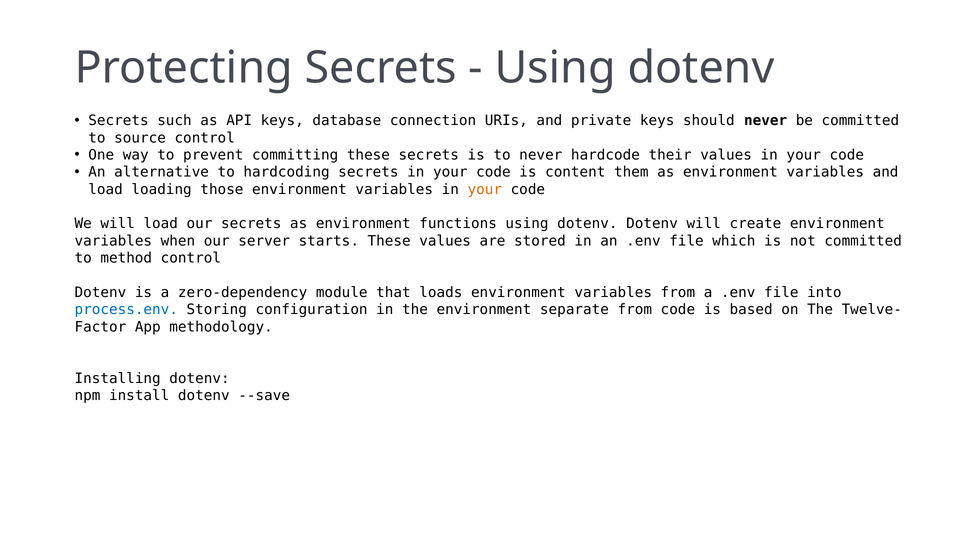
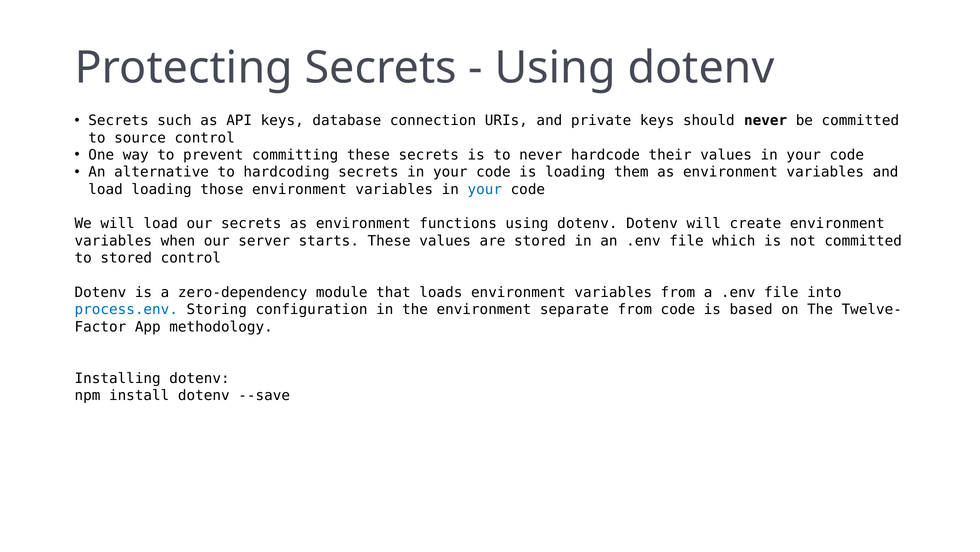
is content: content -> loading (575, 172)
your colour: orange -> blue (485, 189)
to method: method -> stored (126, 258)
